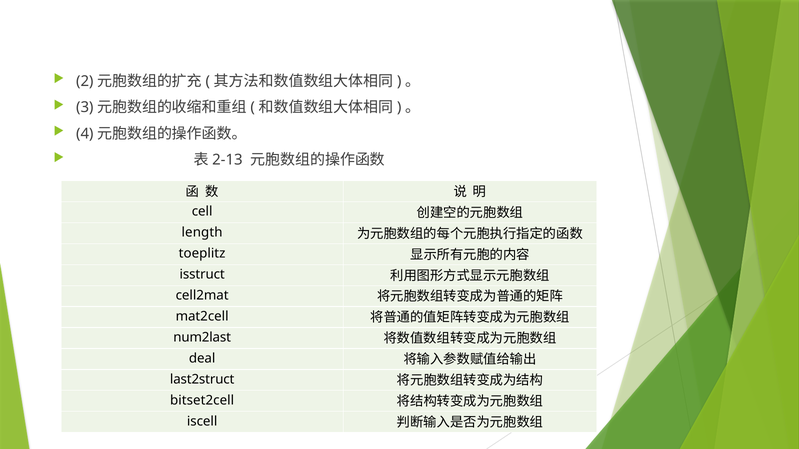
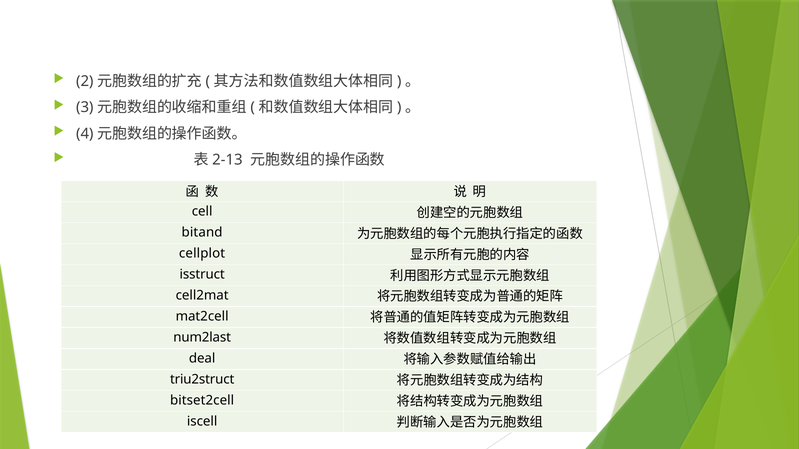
length: length -> bitand (202, 233)
toeplitz: toeplitz -> cellplot (202, 254)
last2struct: last2struct -> triu2struct (202, 380)
